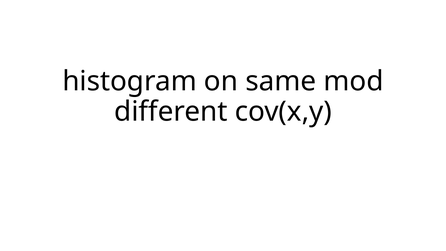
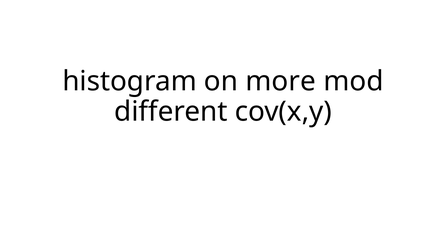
same: same -> more (281, 81)
